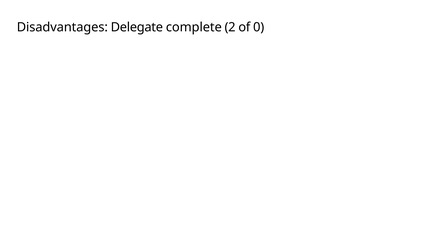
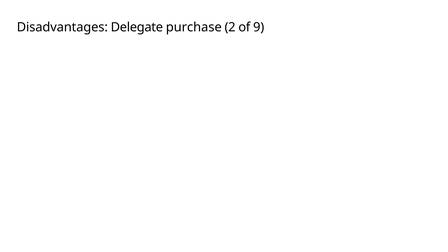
complete: complete -> purchase (194, 27)
0: 0 -> 9 (259, 27)
